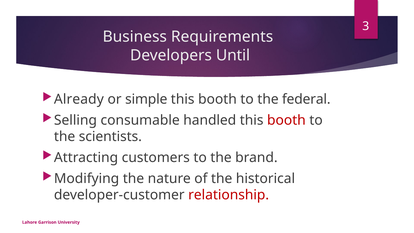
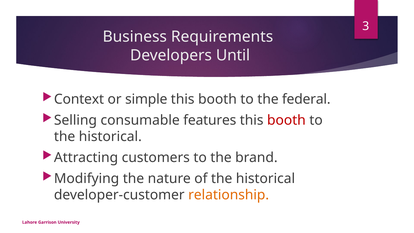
Already: Already -> Context (79, 99)
handled: handled -> features (210, 120)
scientists: scientists -> historical (110, 137)
relationship colour: red -> orange (229, 195)
